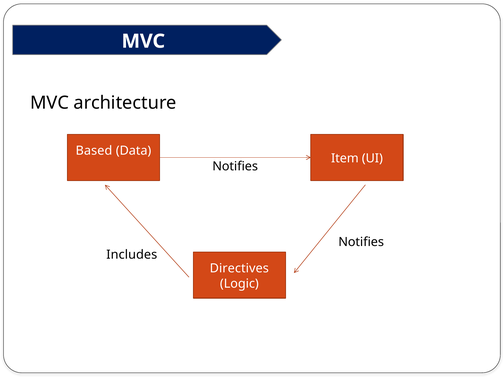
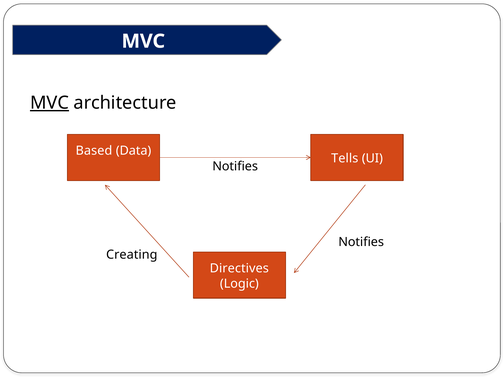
MVC underline: none -> present (50, 103)
Item: Item -> Tells (345, 158)
Includes: Includes -> Creating (132, 255)
